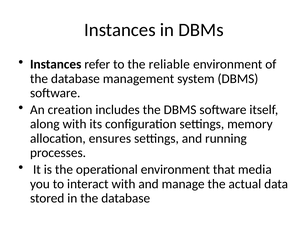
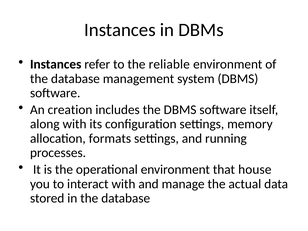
ensures: ensures -> formats (110, 138)
media: media -> house (255, 170)
